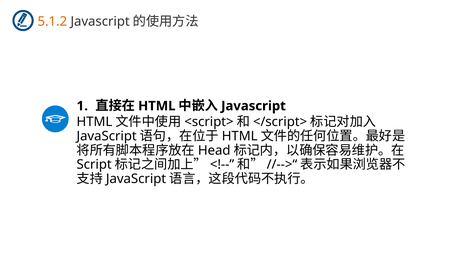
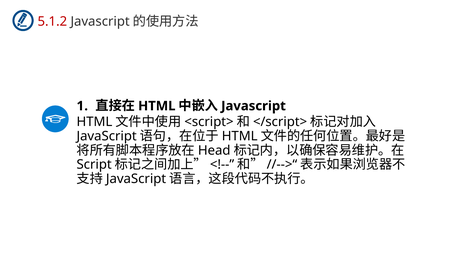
5.1.2 colour: orange -> red (52, 22)
